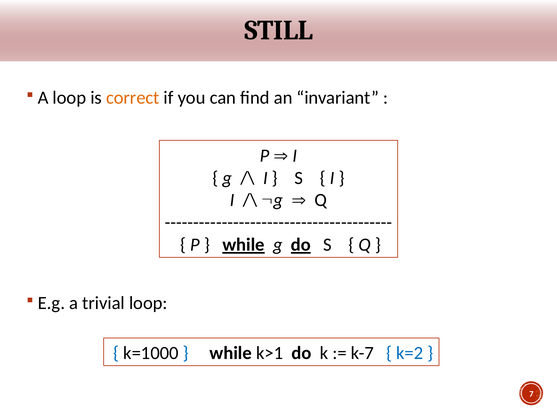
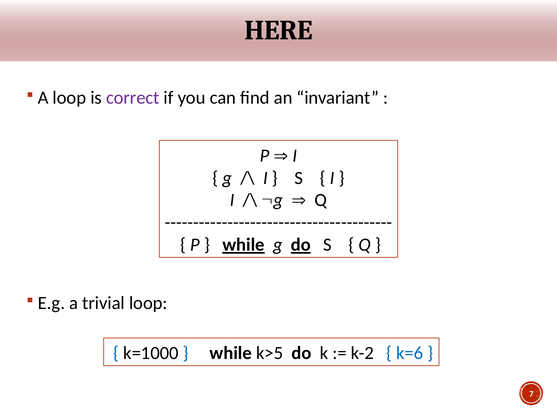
STILL: STILL -> HERE (279, 30)
correct colour: orange -> purple (133, 98)
k>1: k>1 -> k>5 (270, 353)
k-7: k-7 -> k-2 (362, 353)
k=2: k=2 -> k=6 (410, 353)
